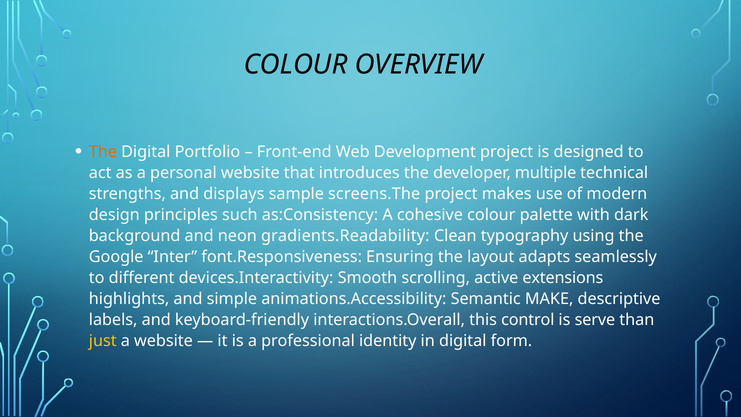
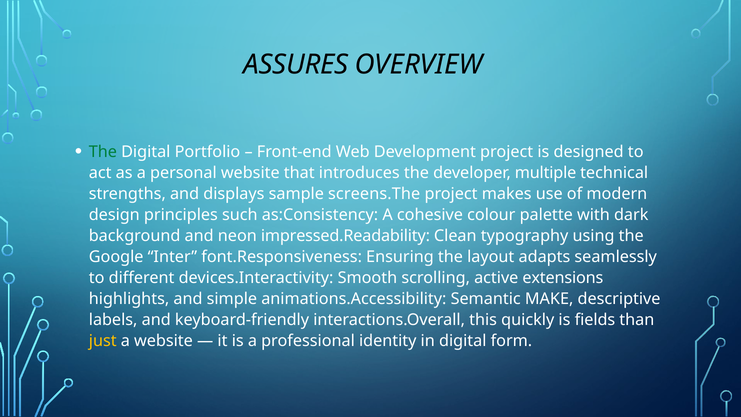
COLOUR: COLOUR -> ASSURES (296, 65)
The colour: orange -> green (103, 152)
gradients.Readability: gradients.Readability -> impressed.Readability (345, 236)
control: control -> quickly (528, 320)
serve: serve -> fields (595, 320)
